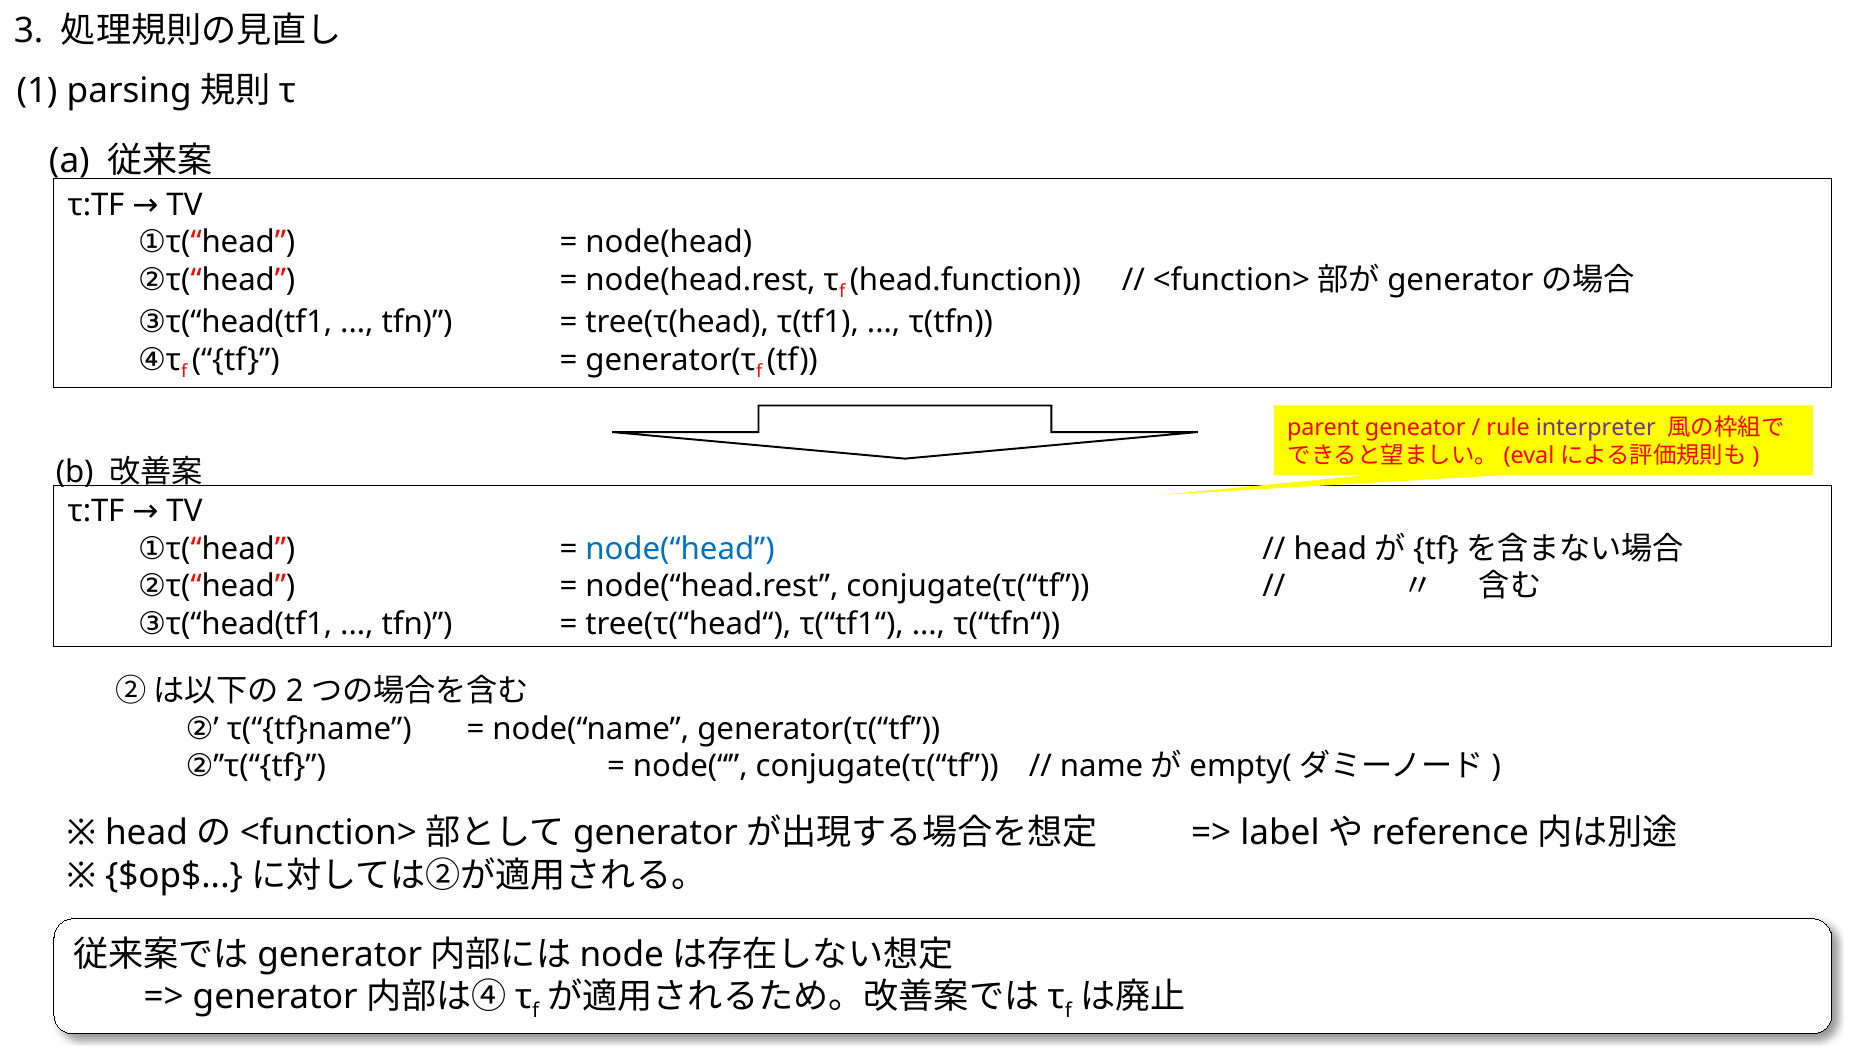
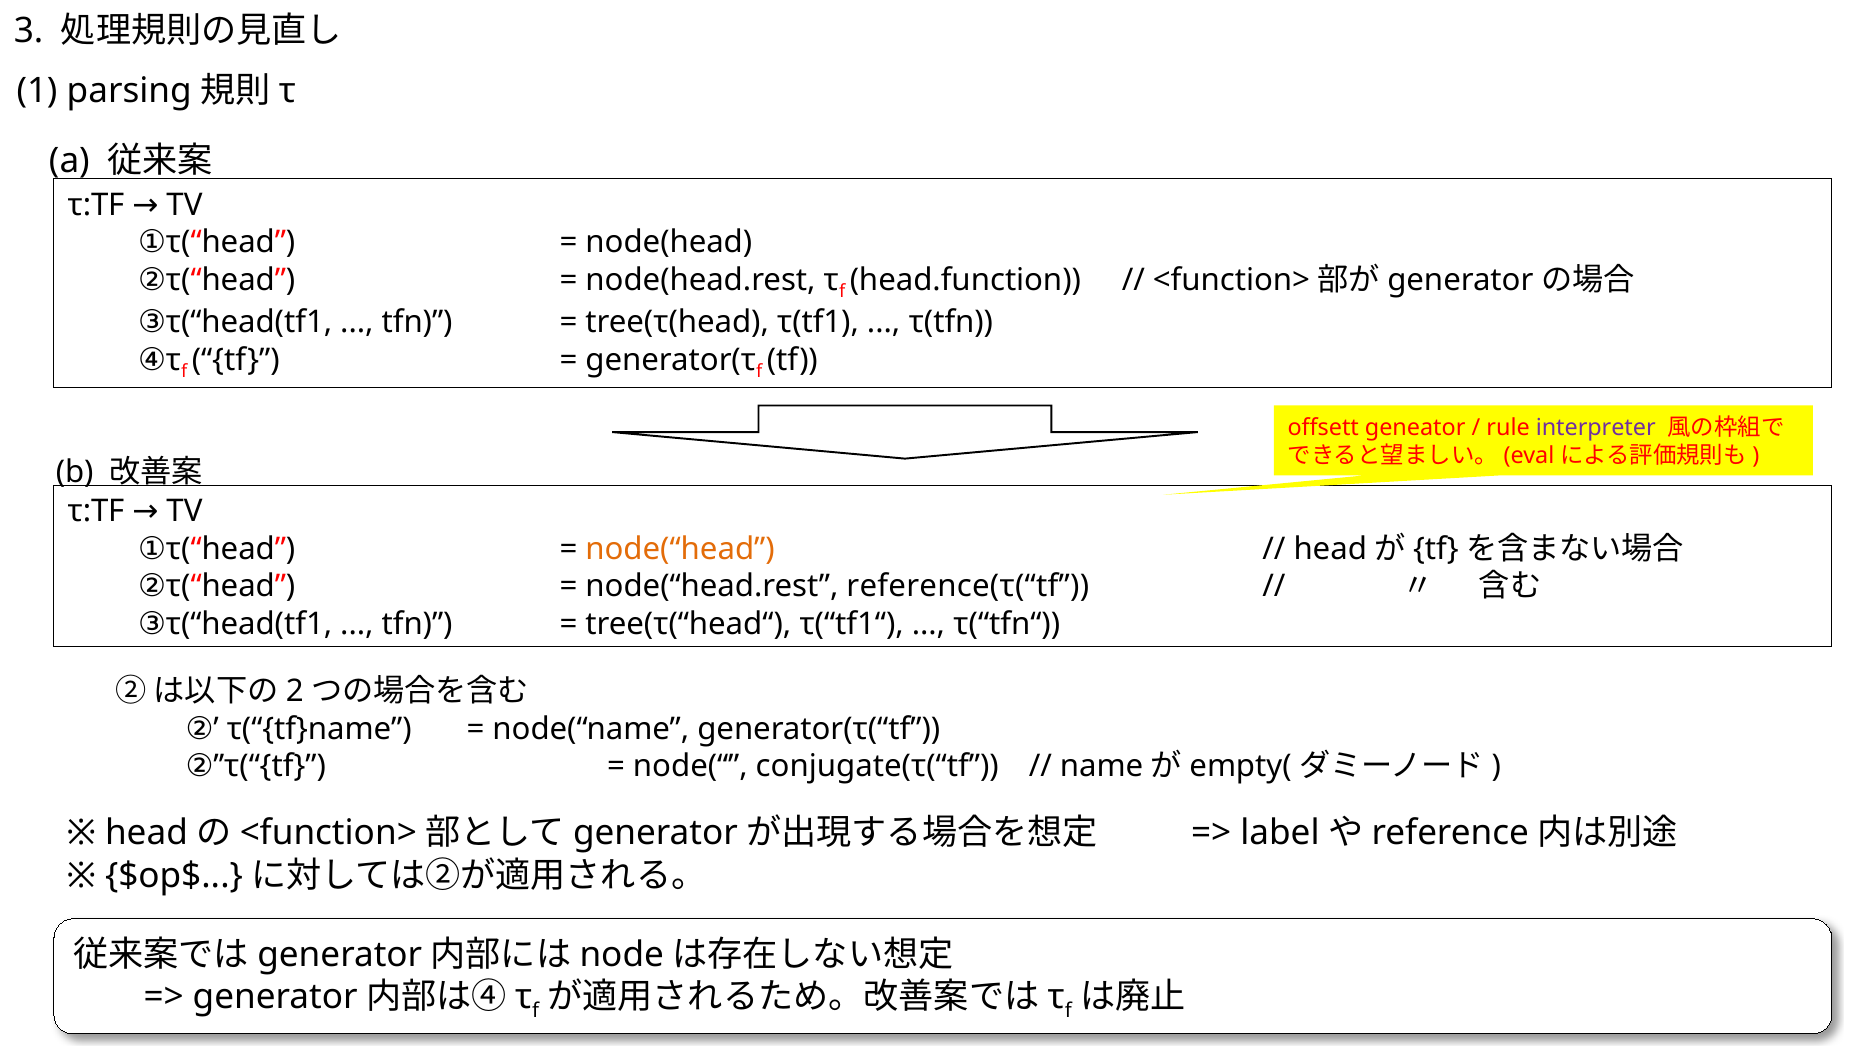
parent: parent -> offsett (1323, 428)
node(“head colour: blue -> orange (680, 549)
node(“head.rest conjugate(τ(“tf: conjugate(τ(“tf -> reference(τ(“tf (968, 587)
